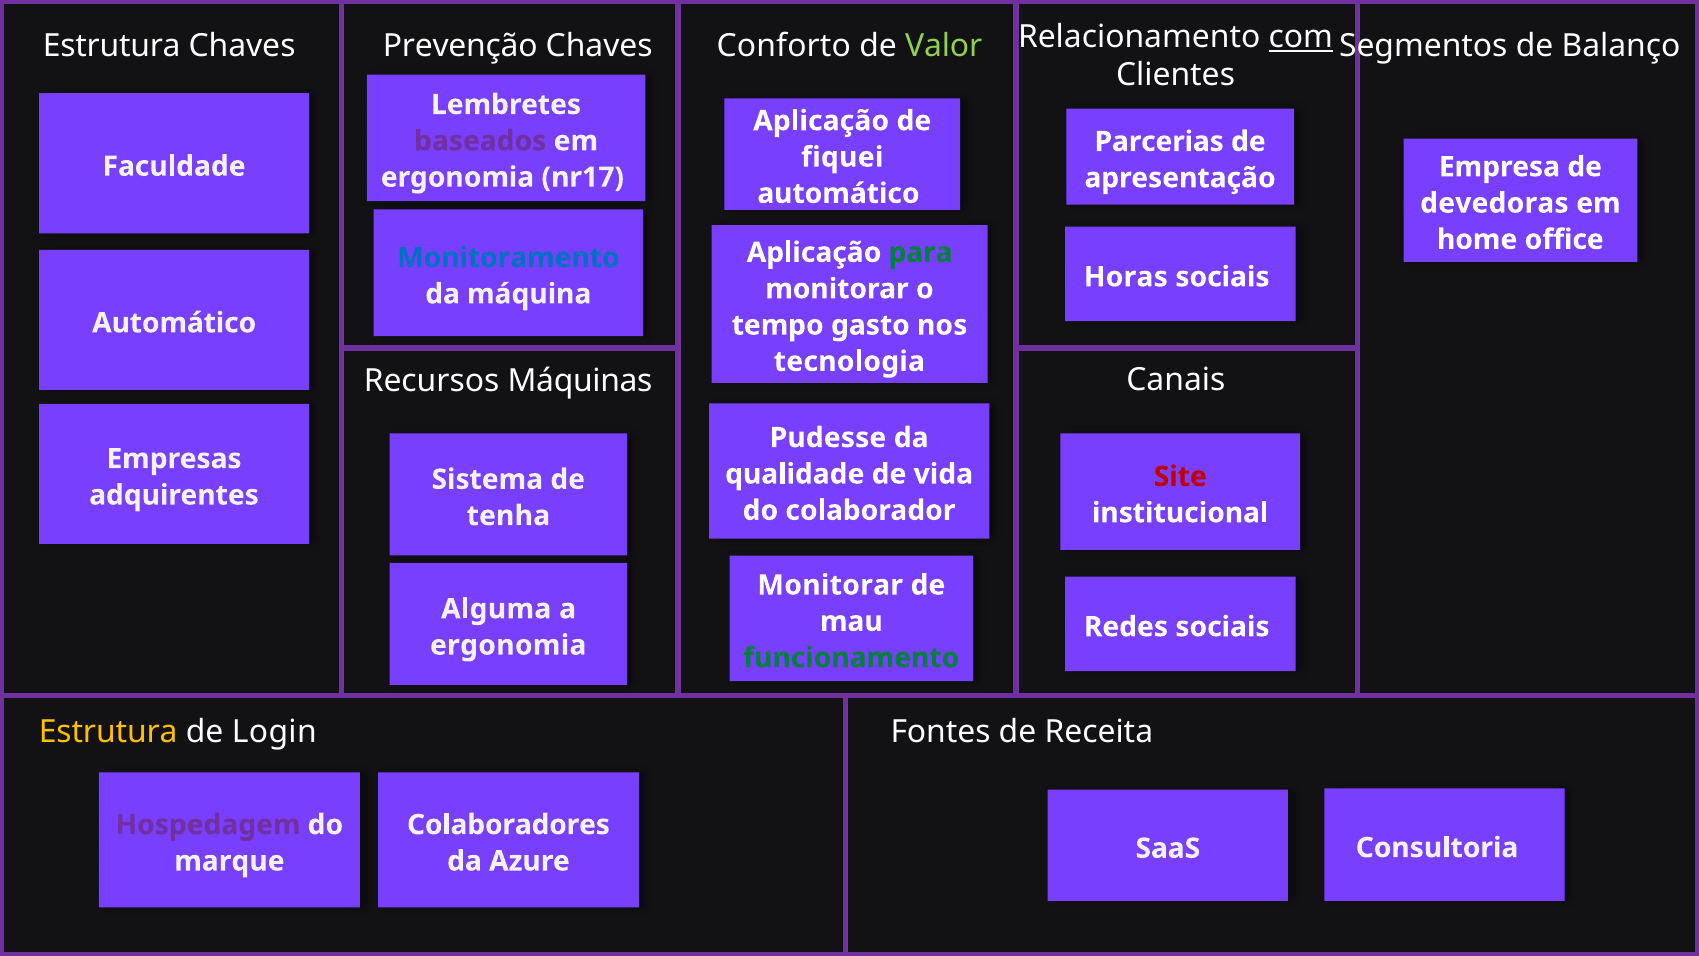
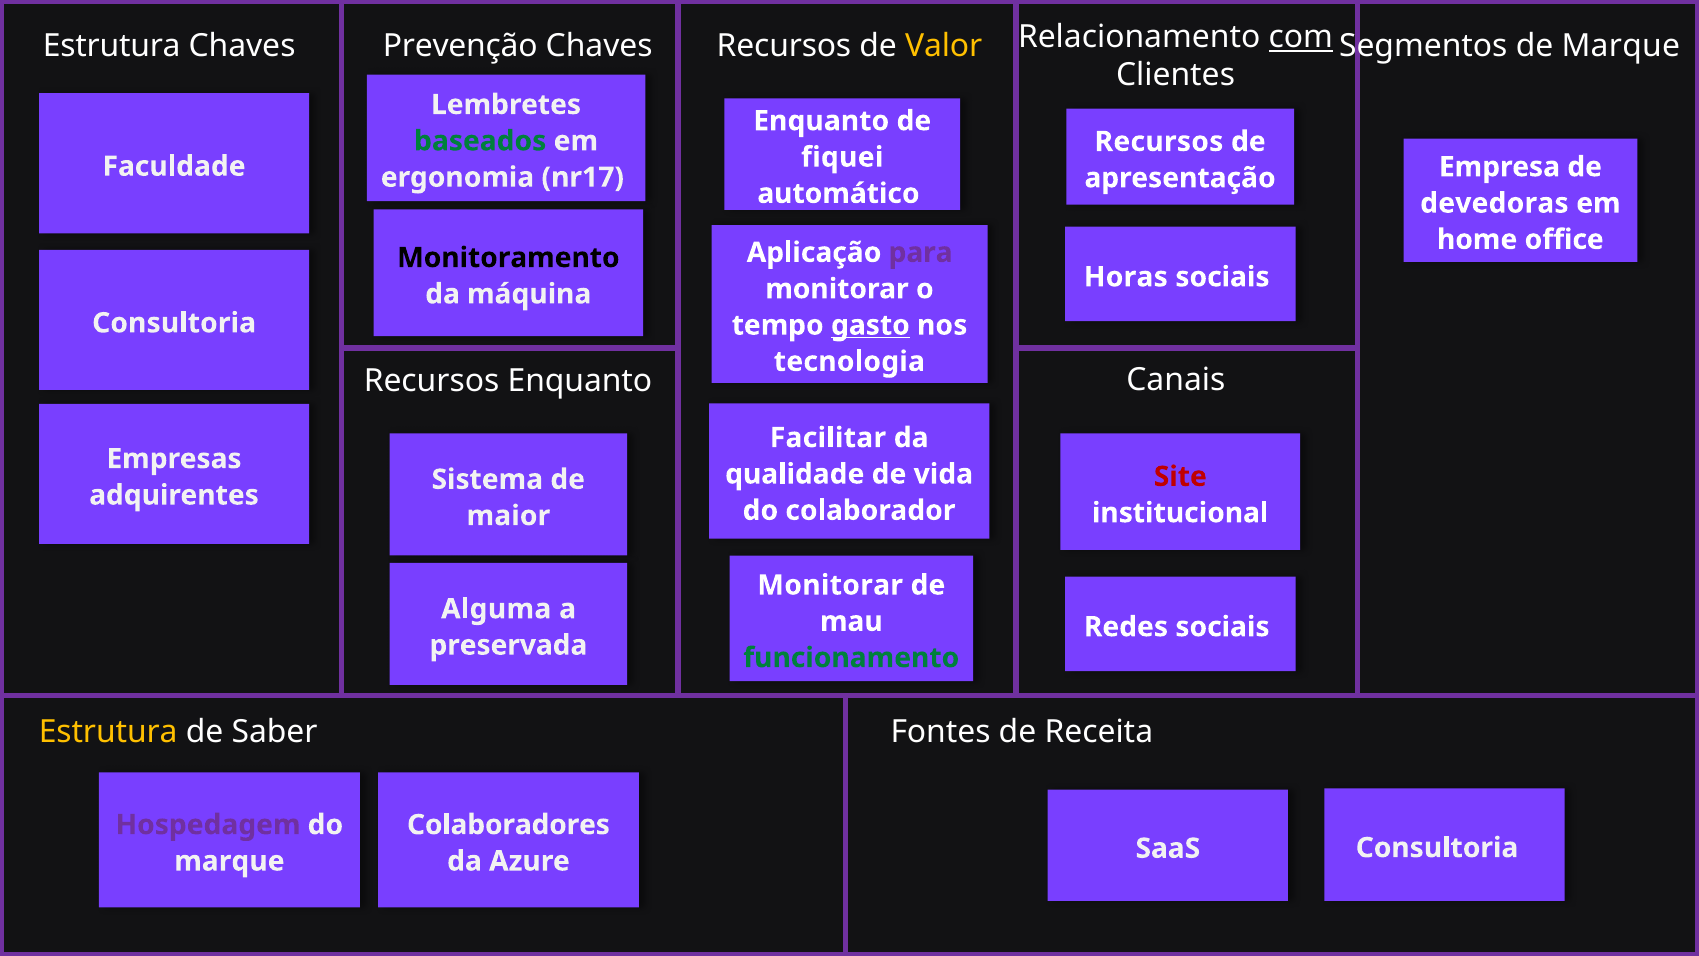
Chaves Conforto: Conforto -> Recursos (784, 46)
Valor colour: light green -> yellow (944, 46)
de Balanço: Balanço -> Marque (1621, 46)
Aplicação: Aplicação -> Enquanto (821, 121)
baseados colour: purple -> green (480, 141)
Parcerias: Parcerias -> Recursos (1159, 142)
para colour: green -> purple (921, 253)
Monitoramento colour: blue -> black (508, 258)
Automático: Automático -> Consultoria (174, 323)
gasto underline: none -> present (870, 325)
Recursos Máquinas: Máquinas -> Enquanto (580, 381)
Pudesse: Pudesse -> Facilitar (828, 438)
tenha: tenha -> maior (508, 516)
ergonomia: ergonomia -> preservada (508, 645)
Login: Login -> Saber (275, 732)
